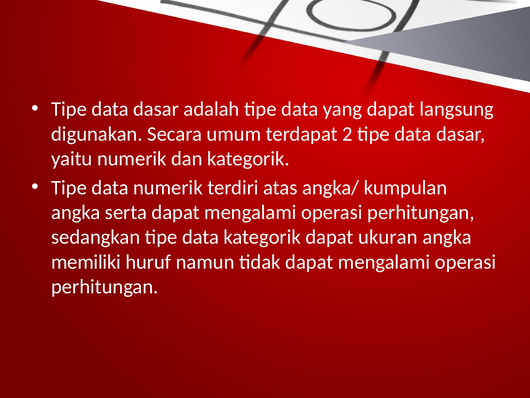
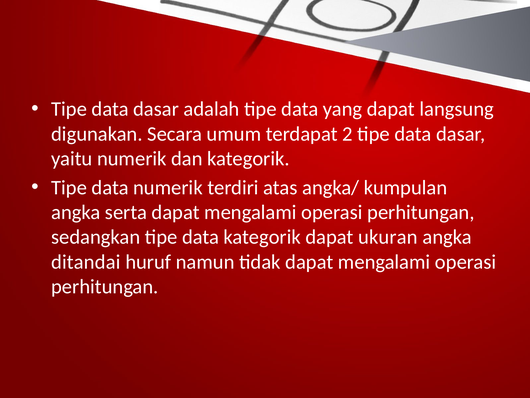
memiliki: memiliki -> ditandai (86, 262)
